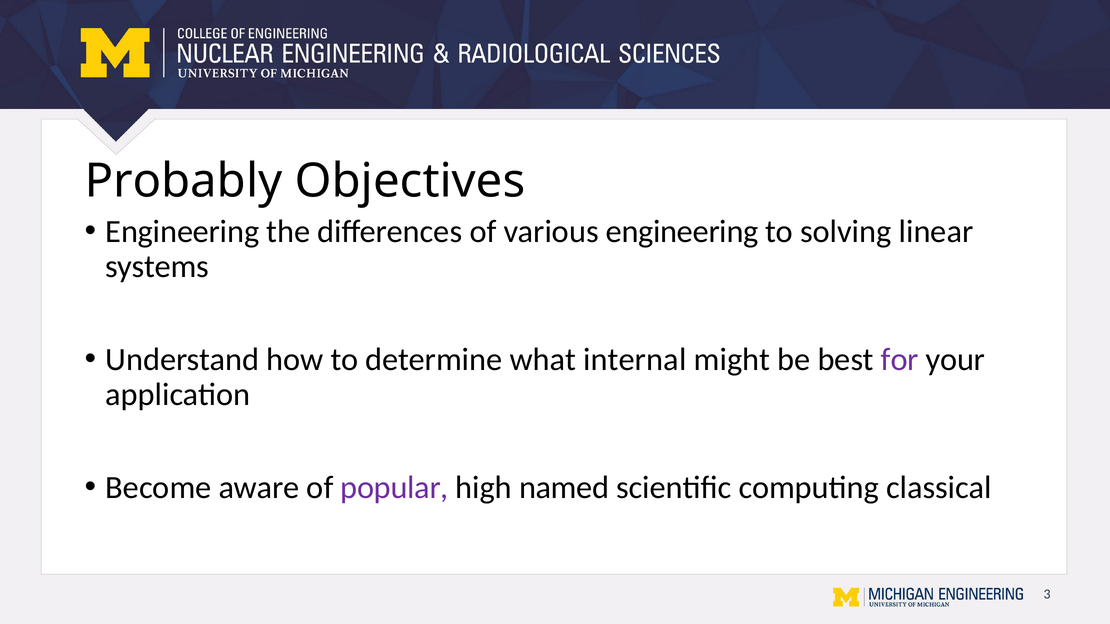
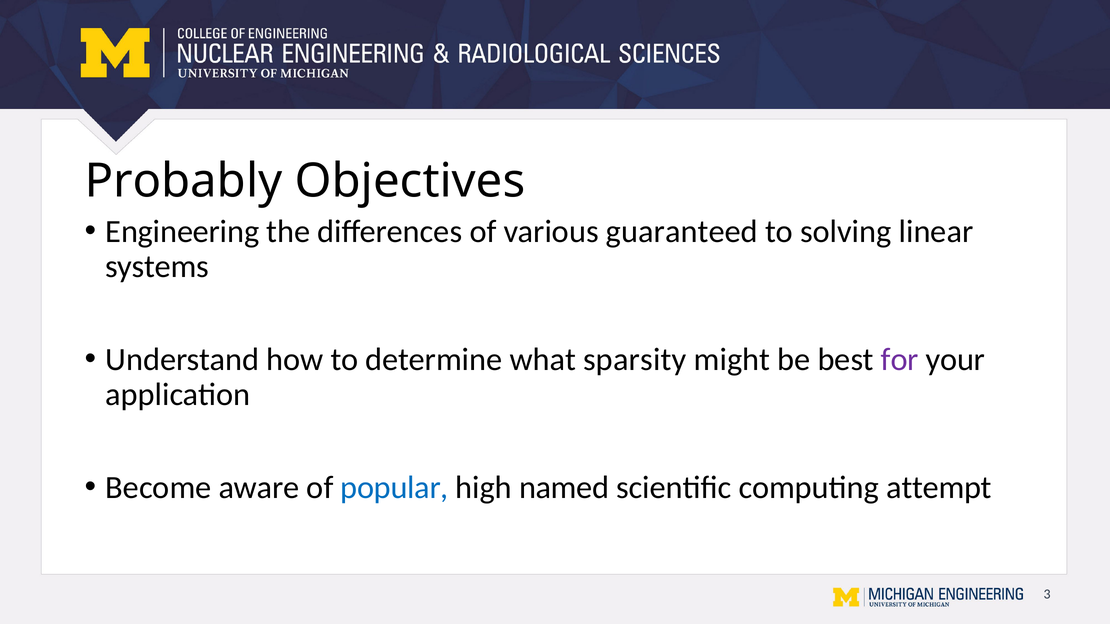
various engineering: engineering -> guaranteed (682, 232)
internal: internal -> sparsity (635, 360)
popular colour: purple -> blue (395, 488)
classical: classical -> attempt (939, 488)
